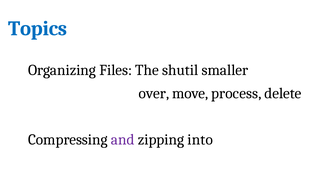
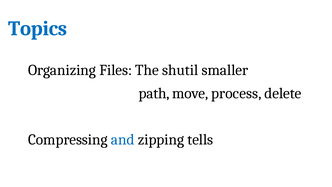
over: over -> path (154, 93)
and colour: purple -> blue (123, 139)
into: into -> tells (200, 139)
